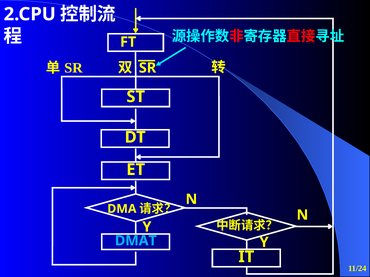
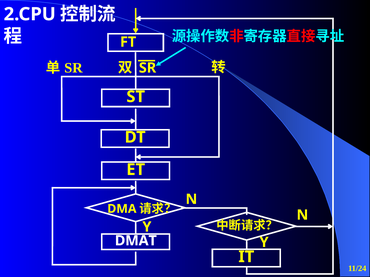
DMAT colour: light blue -> white (136, 241)
